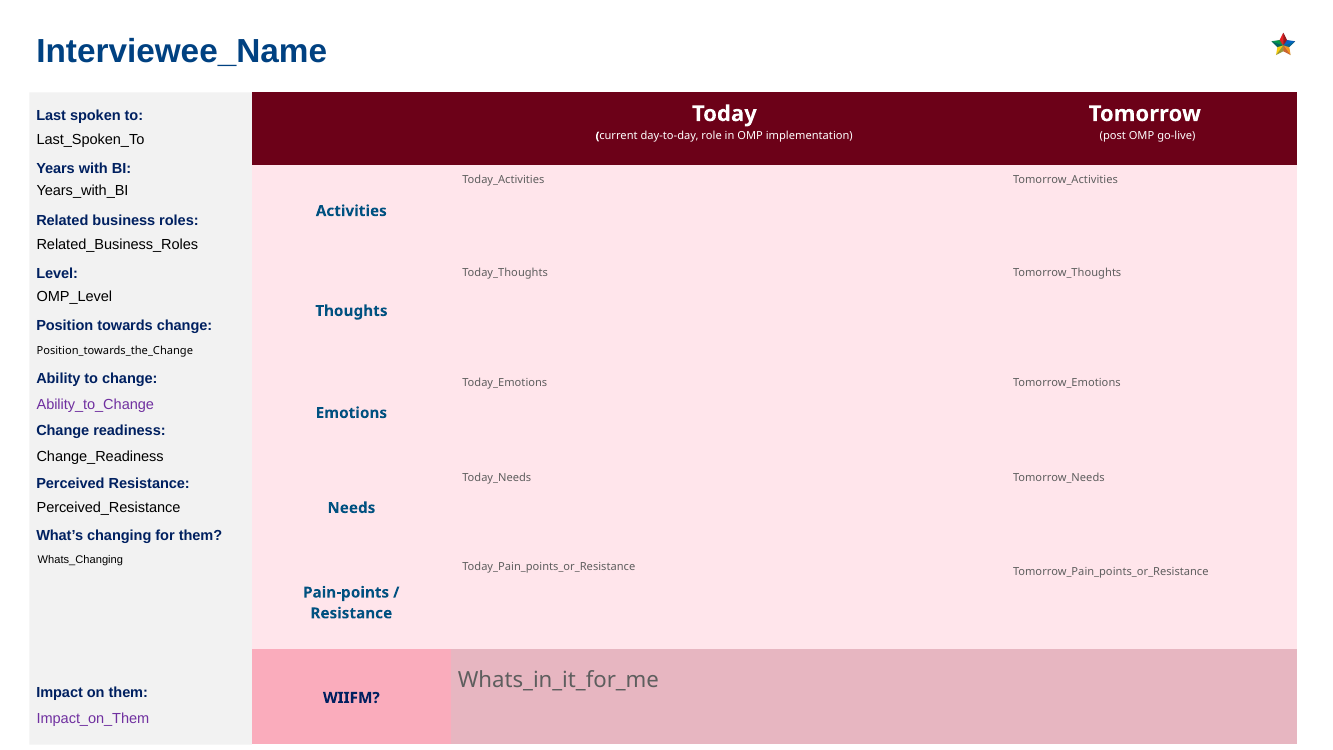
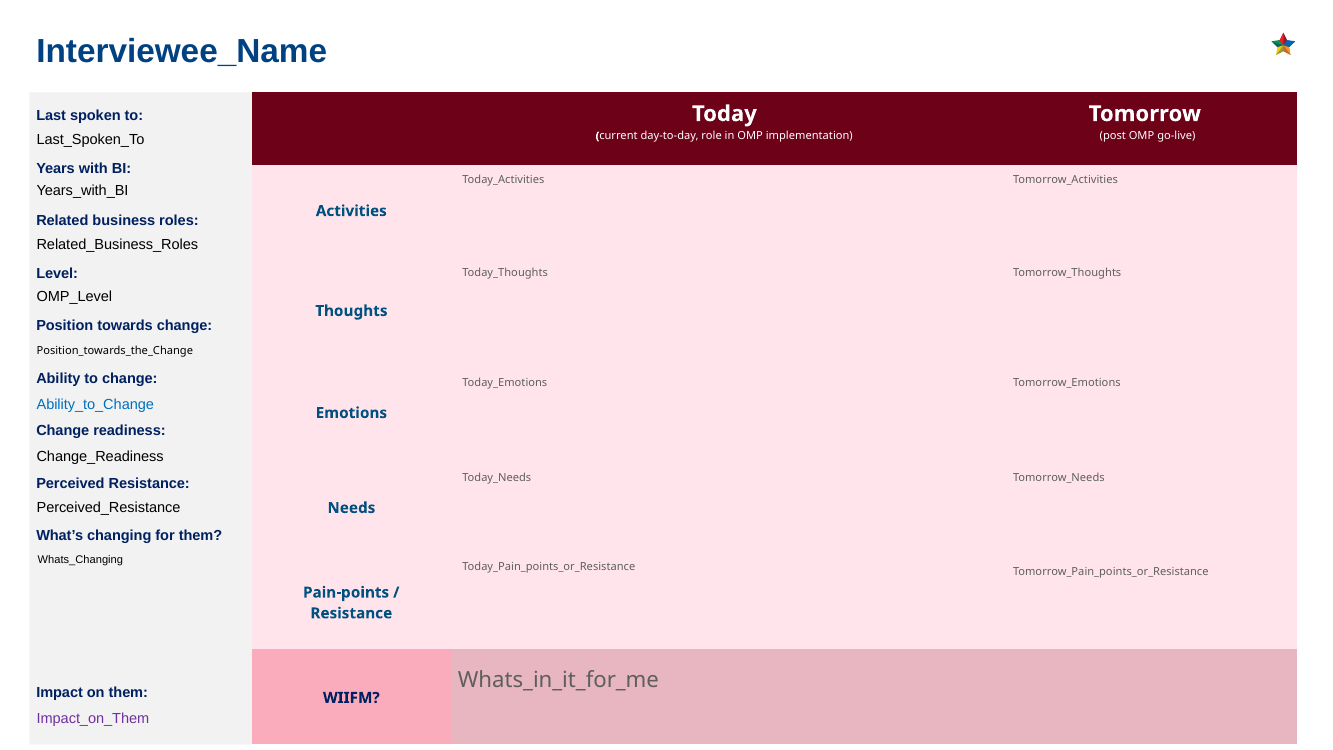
Ability_to_Change colour: purple -> blue (95, 405)
